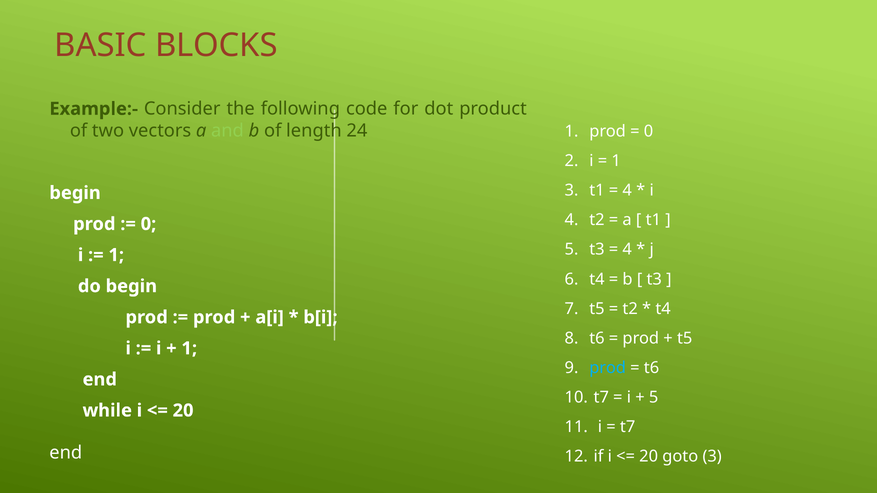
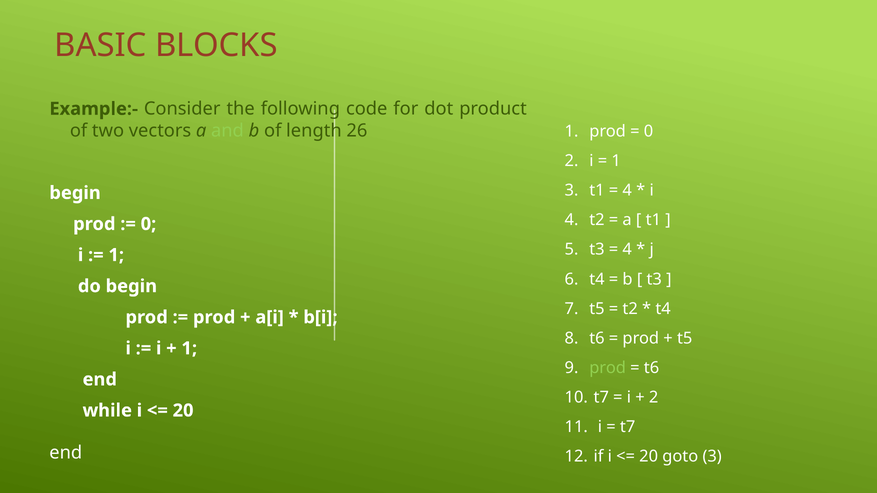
24: 24 -> 26 (357, 131)
prod colour: light blue -> light green (608, 368)
5: 5 -> 2 (654, 398)
